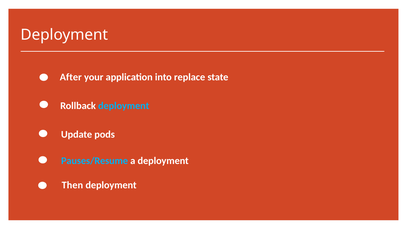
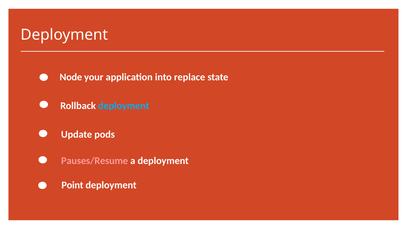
After: After -> Node (71, 77)
Pauses/Resume colour: light blue -> pink (95, 161)
Then: Then -> Point (72, 185)
